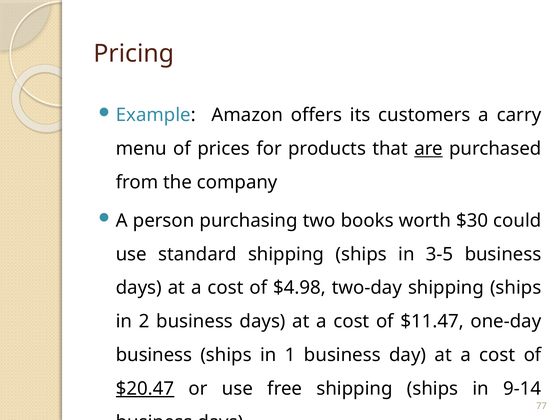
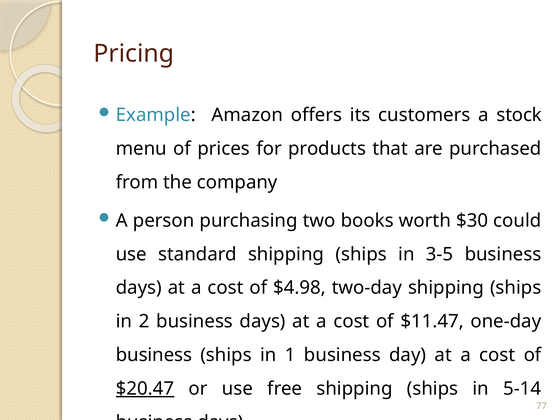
carry: carry -> stock (519, 115)
are underline: present -> none (429, 149)
9-14: 9-14 -> 5-14 (522, 389)
